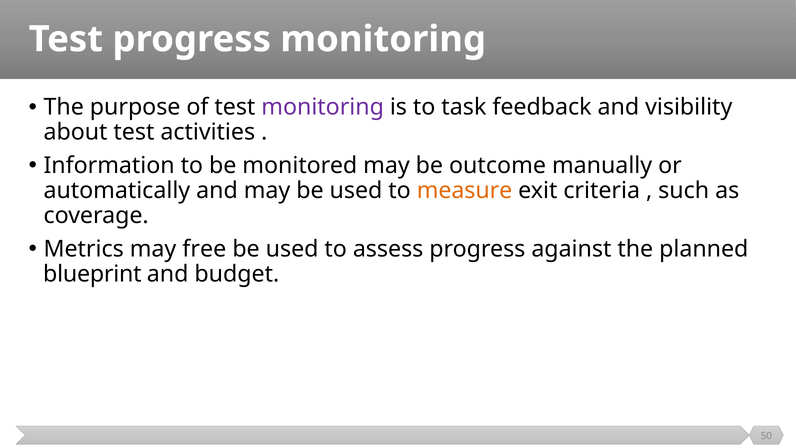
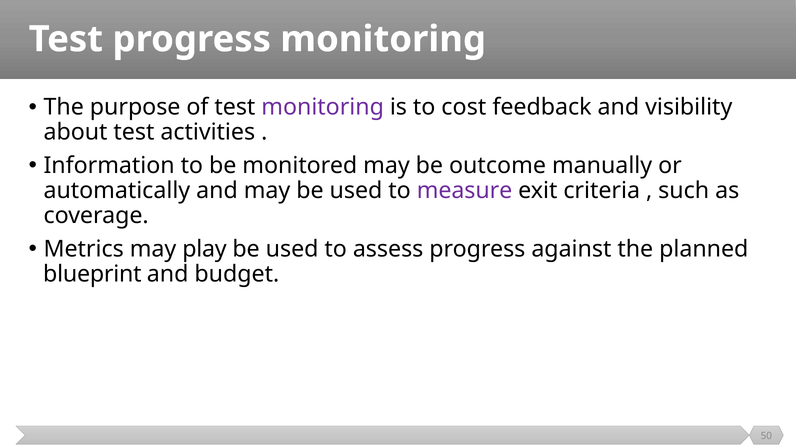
task: task -> cost (464, 107)
measure colour: orange -> purple (465, 191)
free: free -> play (204, 249)
